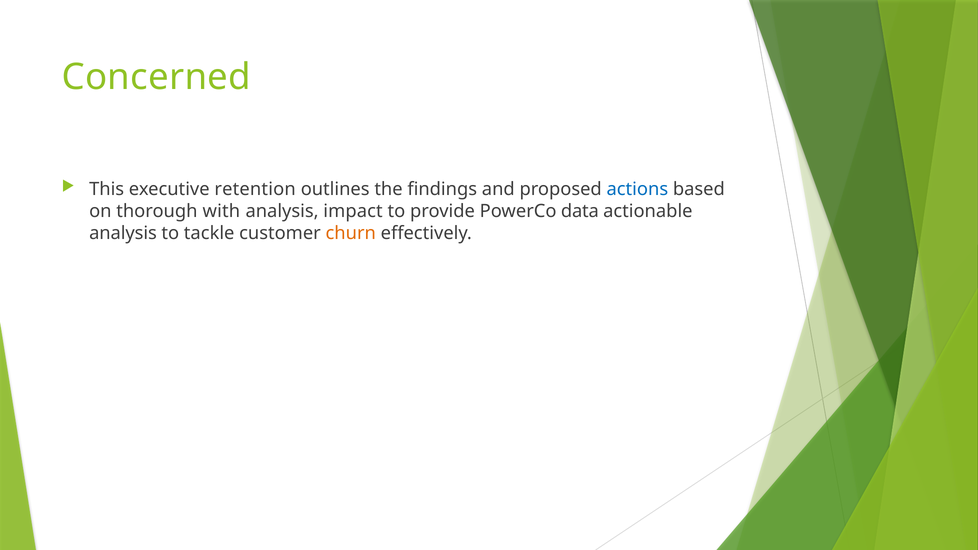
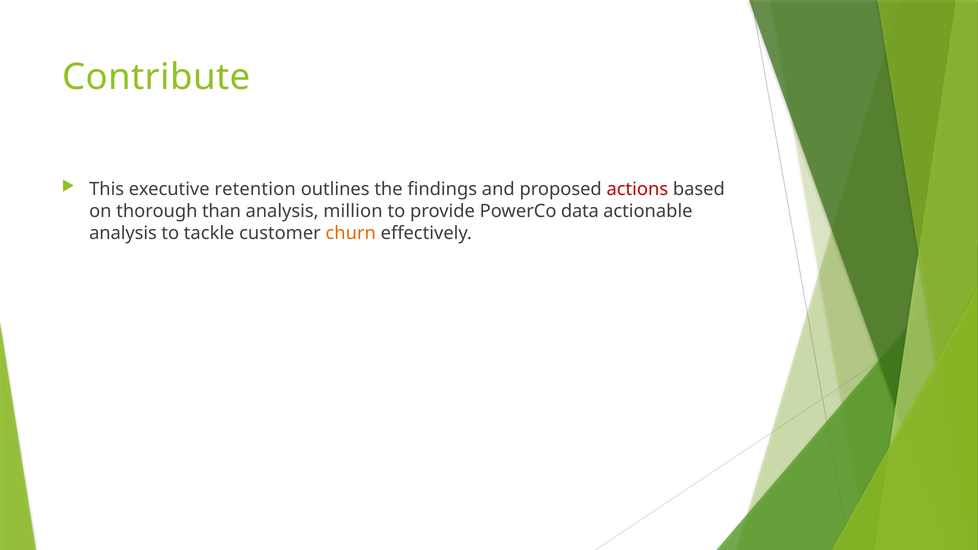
Concerned: Concerned -> Contribute (156, 77)
actions colour: blue -> red (637, 189)
with: with -> than (222, 211)
impact: impact -> million (353, 211)
